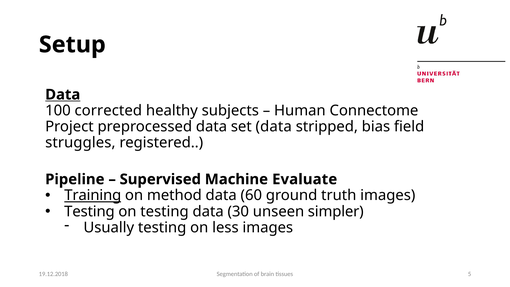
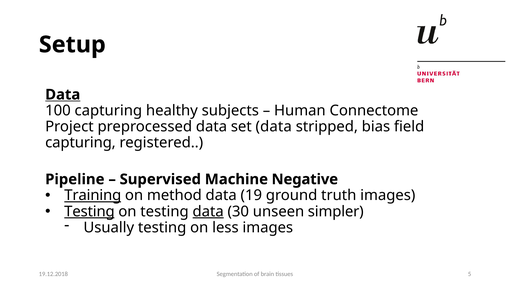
100 corrected: corrected -> capturing (108, 110)
struggles: struggles -> capturing (80, 143)
Evaluate: Evaluate -> Negative (305, 179)
60: 60 -> 19 (251, 195)
Testing underline: none -> present (89, 211)
data underline: none -> present (208, 211)
